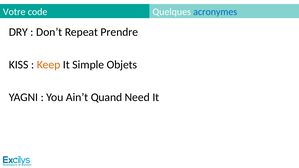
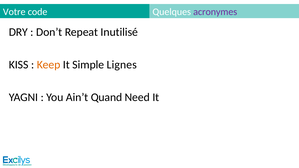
acronymes colour: blue -> purple (215, 12)
Prendre: Prendre -> Inutilisé (119, 32)
Objets: Objets -> Lignes (122, 65)
